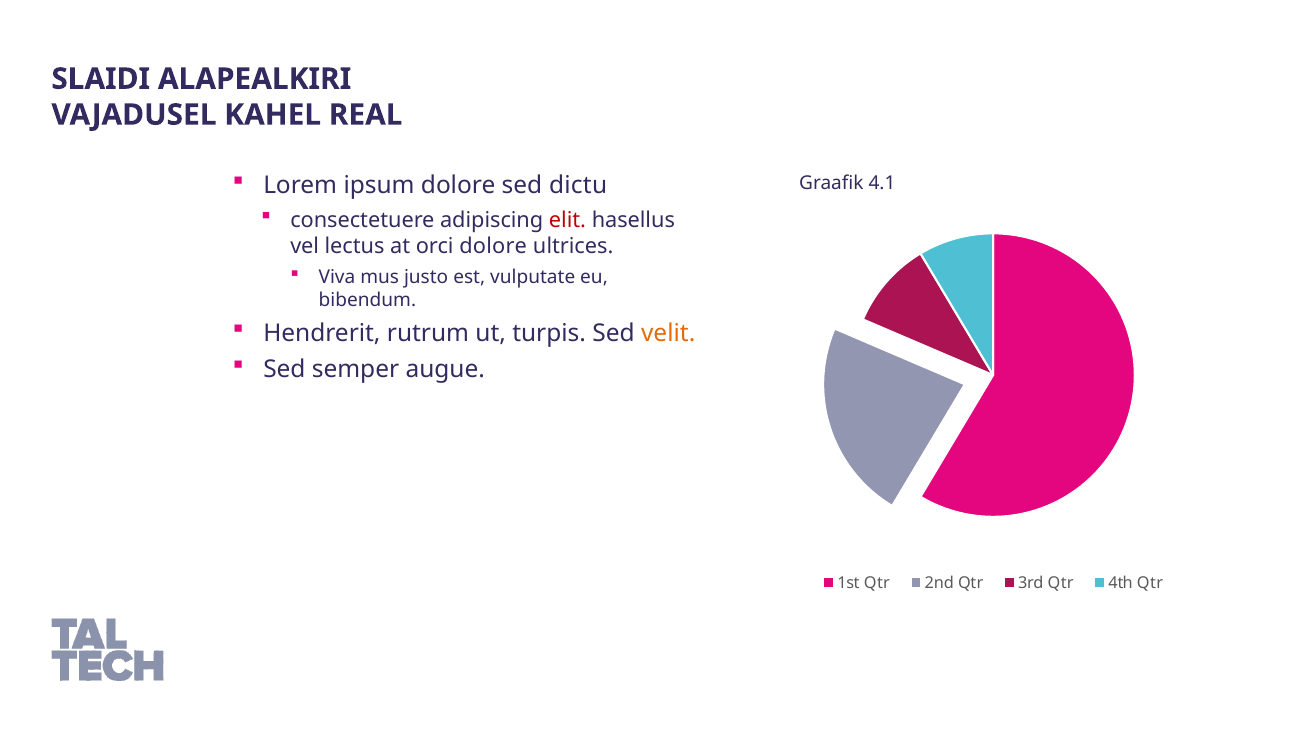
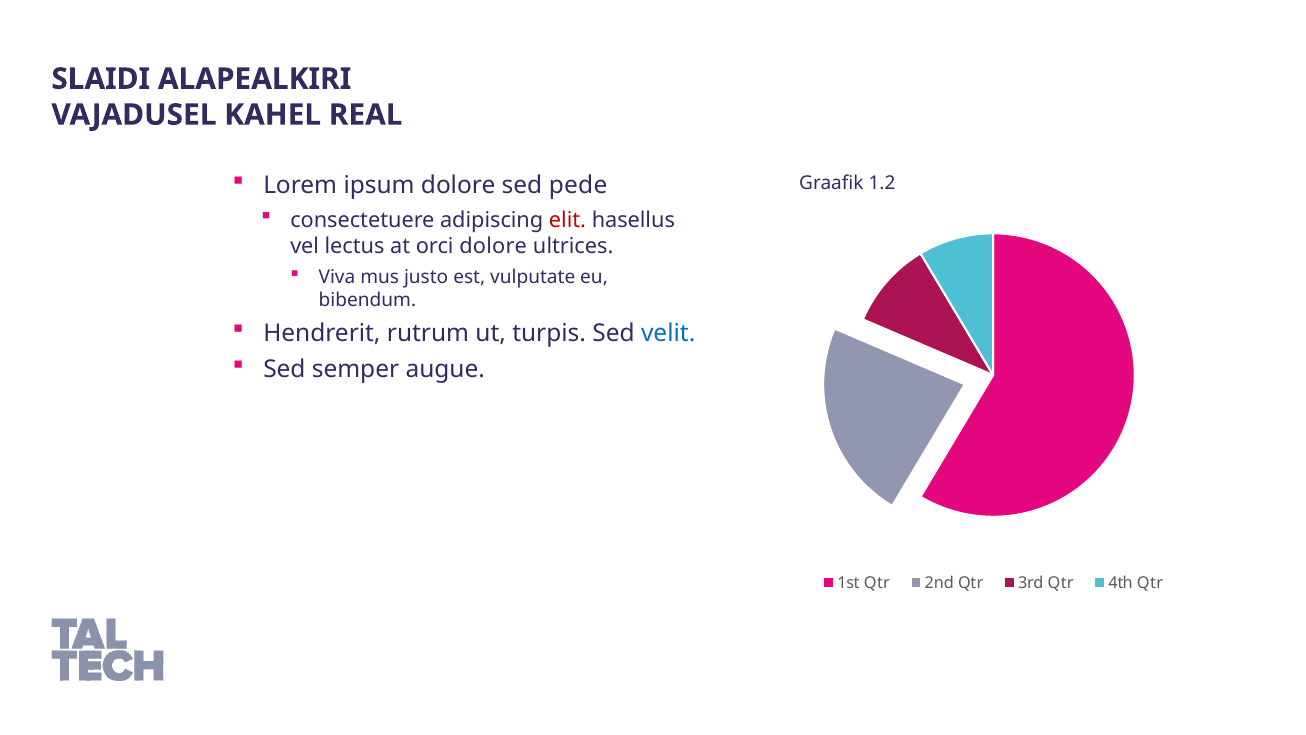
dictu: dictu -> pede (578, 185)
4.1: 4.1 -> 1.2 (882, 184)
velit colour: orange -> blue (668, 333)
